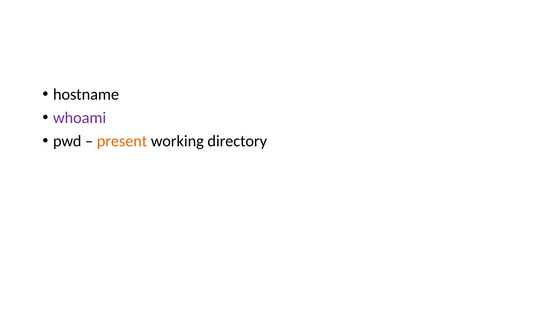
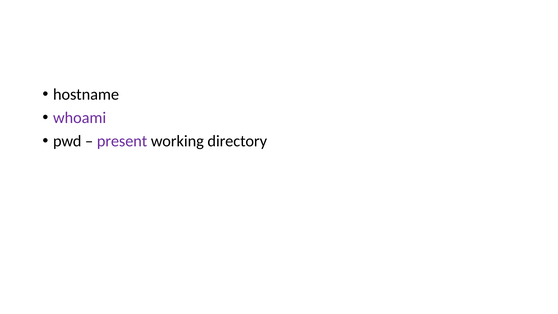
present colour: orange -> purple (122, 141)
